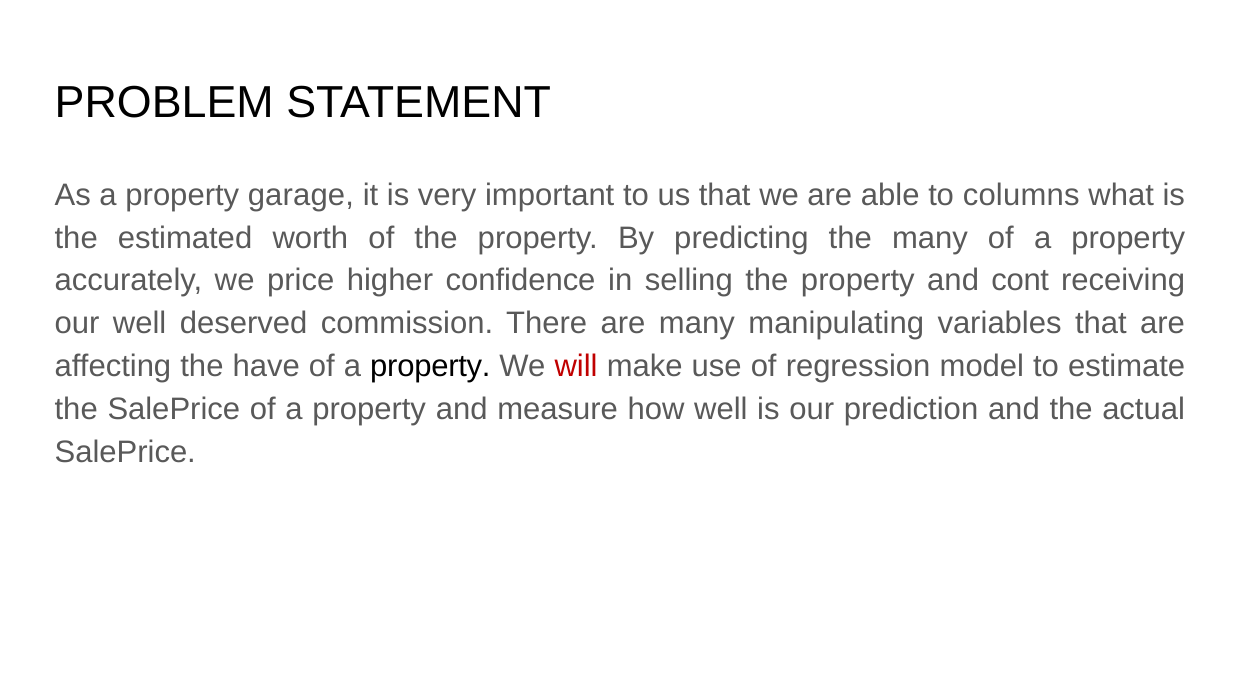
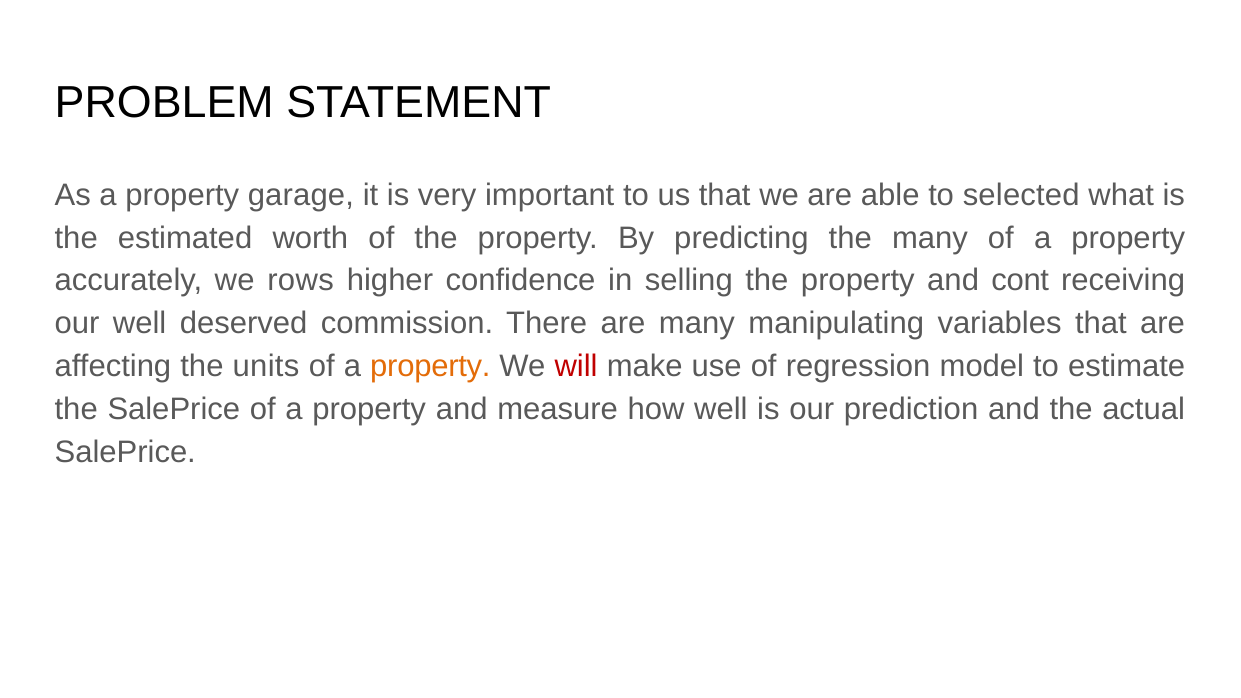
columns: columns -> selected (1021, 195)
price: price -> rows (301, 281)
have: have -> units (266, 366)
property colour: black -> orange (430, 366)
